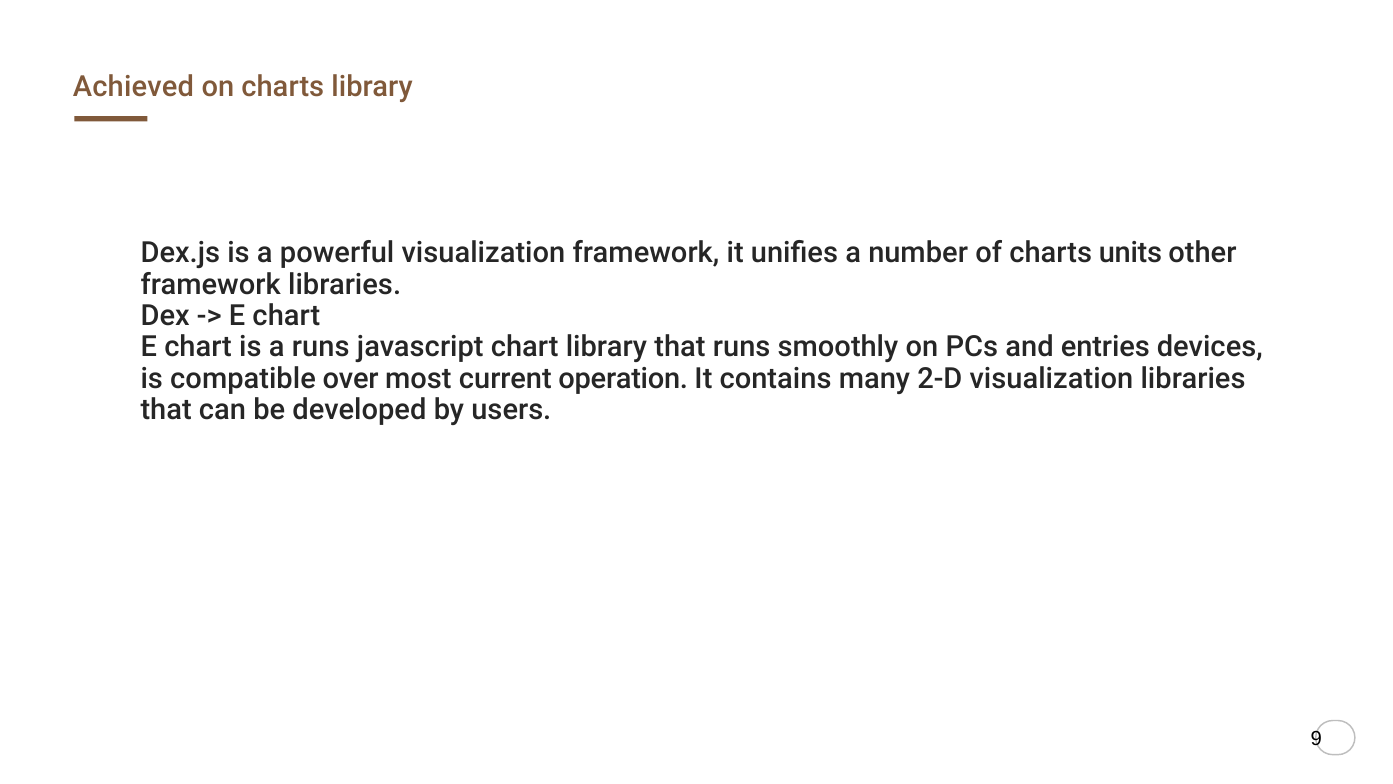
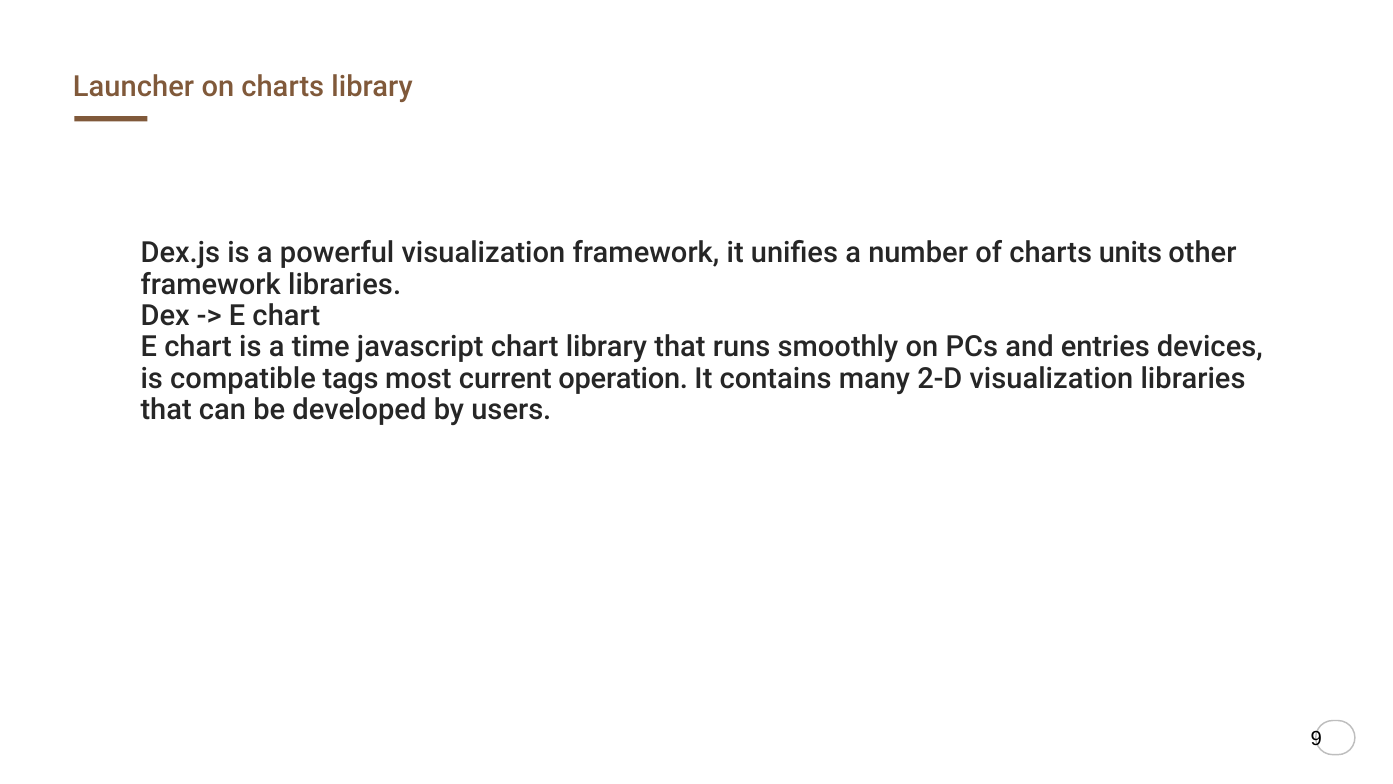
Achieved: Achieved -> Launcher (134, 87)
a runs: runs -> time (321, 347)
over: over -> tags (351, 378)
